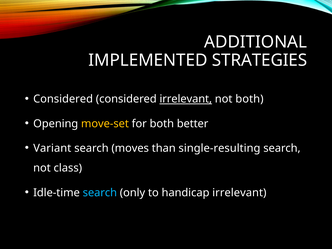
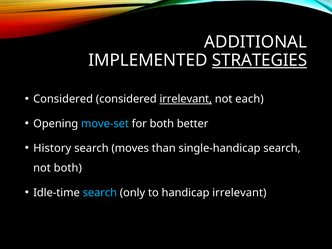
STRATEGIES underline: none -> present (260, 60)
not both: both -> each (249, 99)
move-set colour: yellow -> light blue (105, 124)
Variant: Variant -> History (52, 148)
single-resulting: single-resulting -> single-handicap (220, 148)
not class: class -> both (68, 168)
